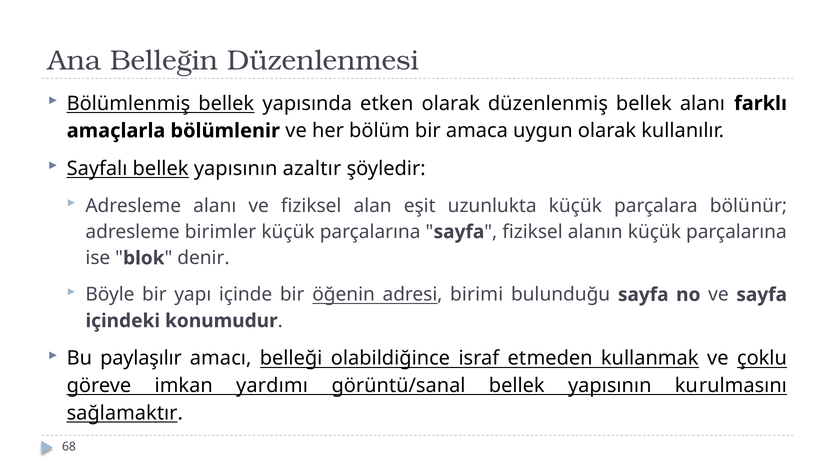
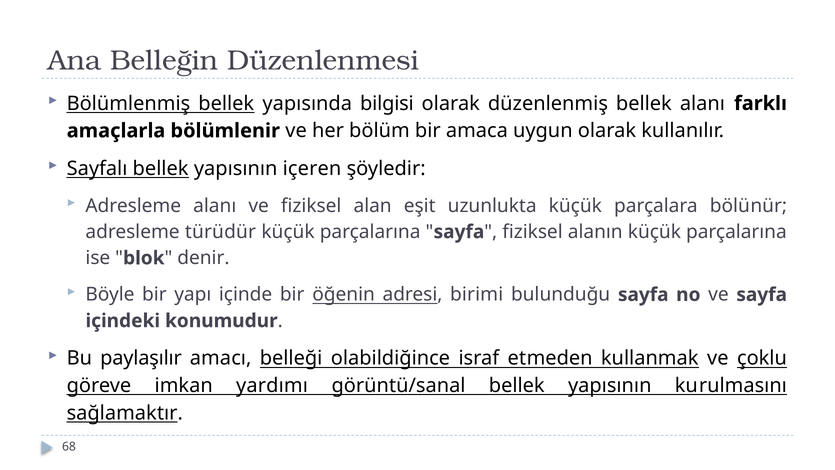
etken: etken -> bilgisi (387, 103)
azaltır: azaltır -> içeren (312, 168)
birimler: birimler -> türüdür (220, 232)
